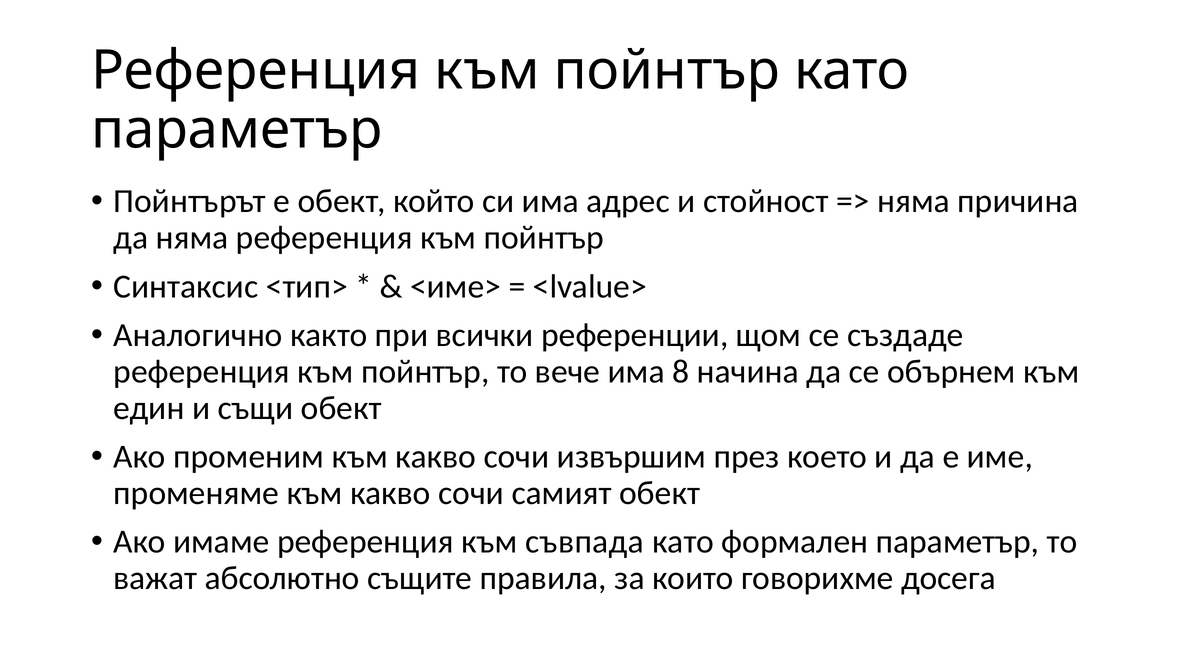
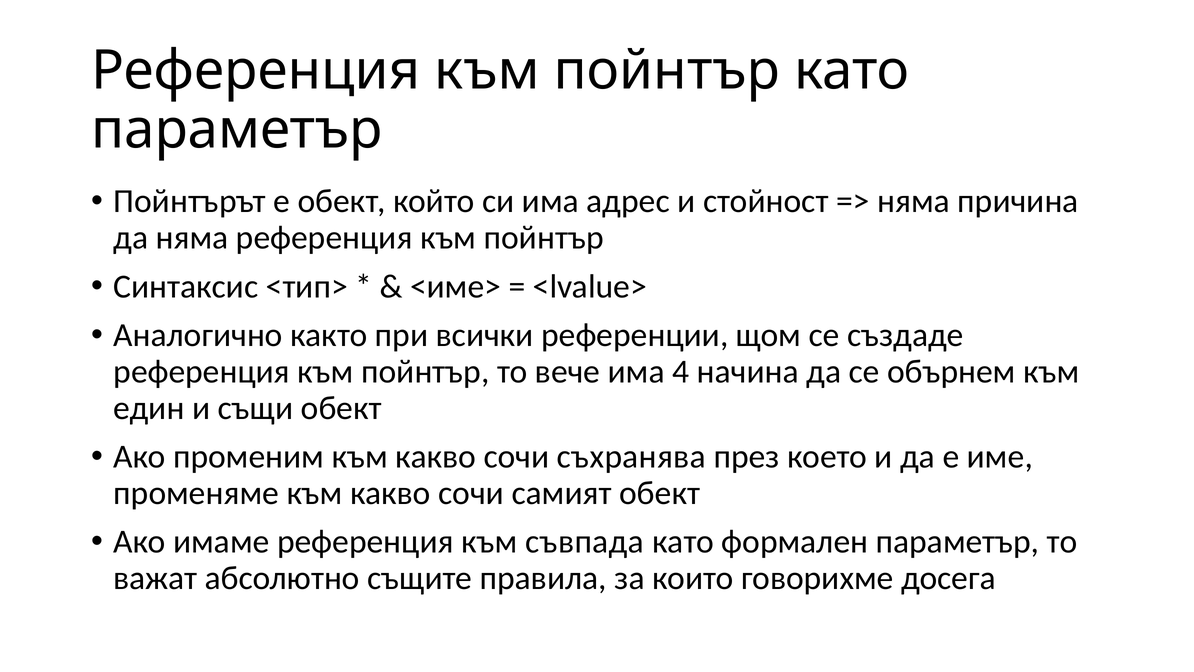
8: 8 -> 4 (681, 371)
извършим: извършим -> съхранява (631, 456)
